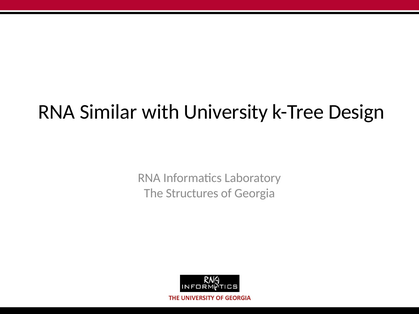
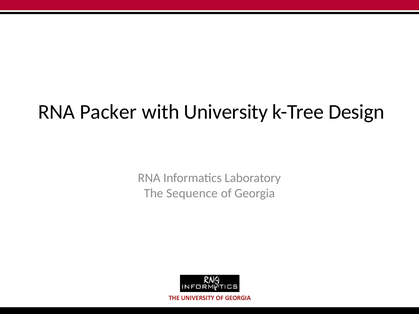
Similar: Similar -> Packer (108, 112)
Structures: Structures -> Sequence (192, 194)
